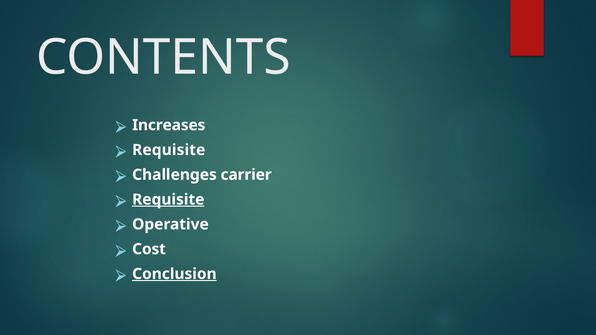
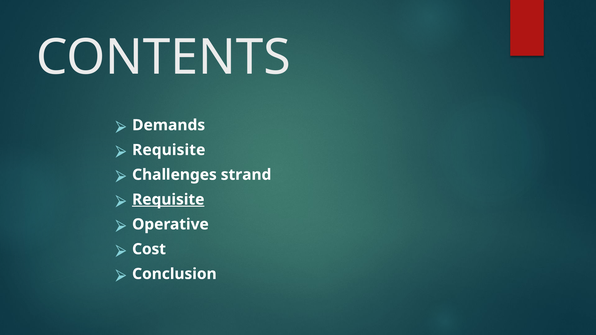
Increases: Increases -> Demands (169, 125)
carrier: carrier -> strand (246, 175)
Conclusion underline: present -> none (174, 274)
